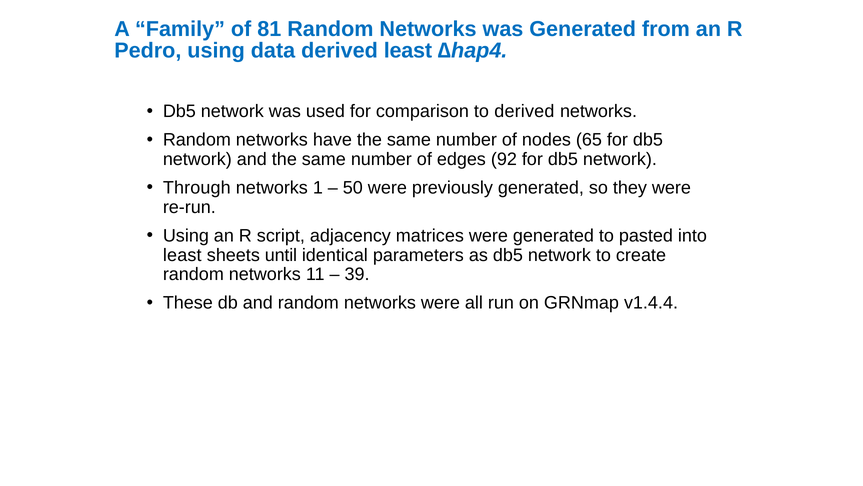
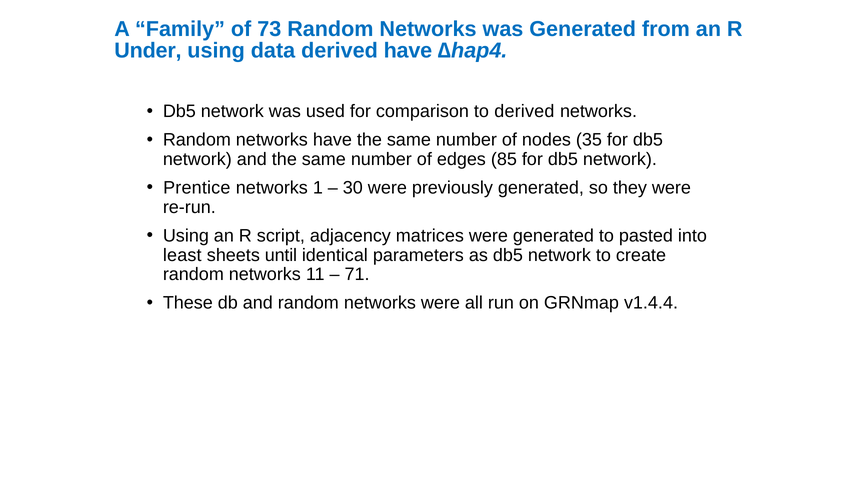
81: 81 -> 73 (269, 29)
Pedro: Pedro -> Under (148, 51)
derived least: least -> have (408, 51)
65: 65 -> 35 (589, 140)
92: 92 -> 85 (504, 159)
Through: Through -> Prentice (197, 188)
50: 50 -> 30 (353, 188)
39: 39 -> 71 (357, 274)
